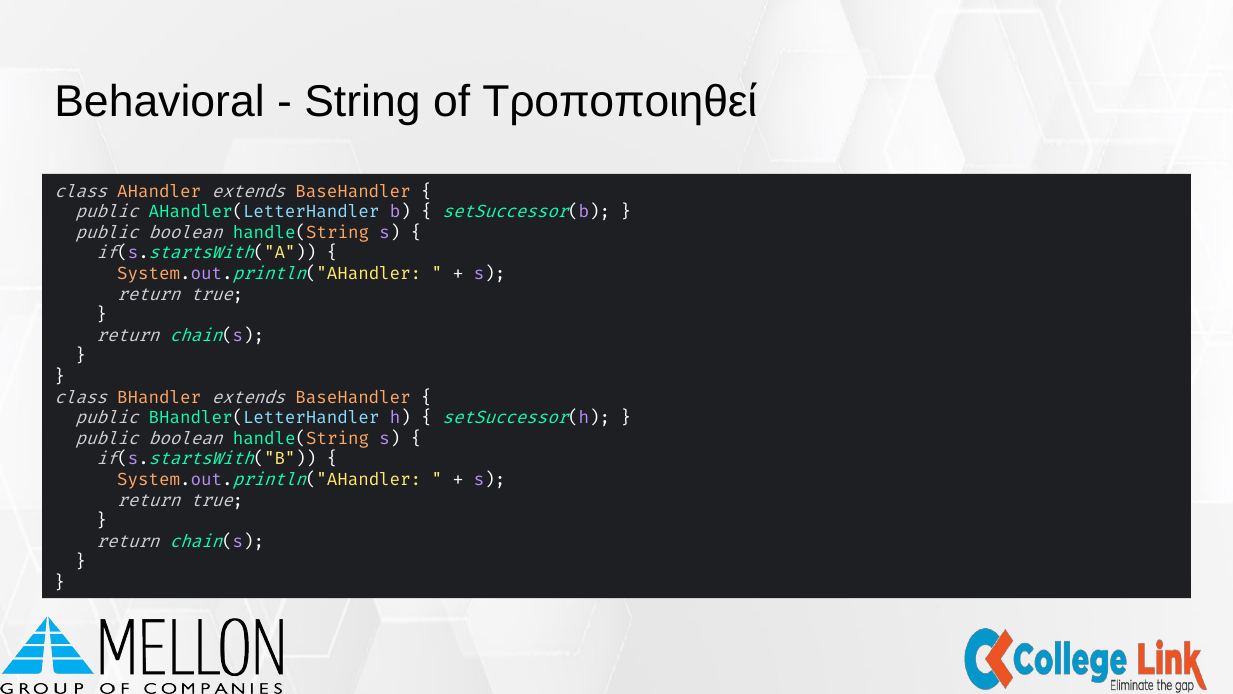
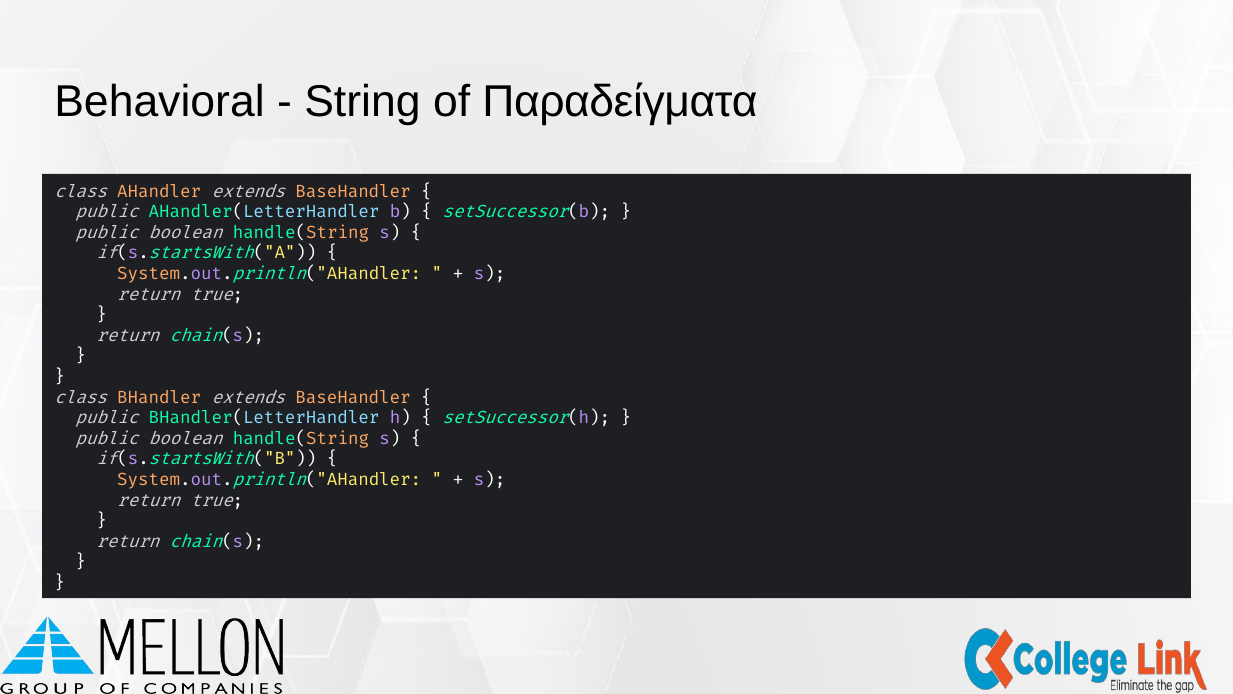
Τροποποιηθεί: Τροποποιηθεί -> Παραδείγματα (620, 102)
